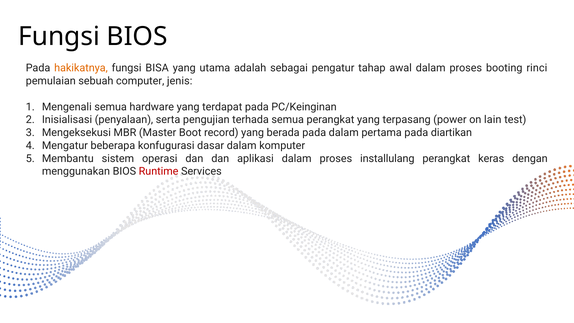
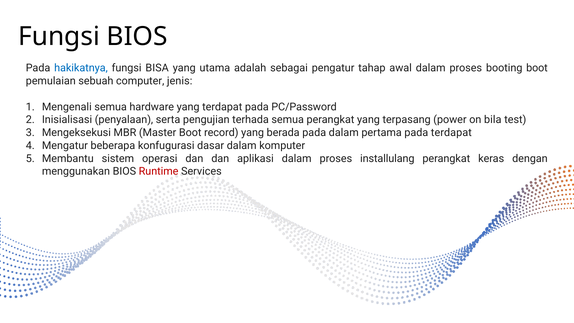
hakikatnya colour: orange -> blue (81, 68)
booting rinci: rinci -> boot (537, 68)
PC/Keinginan: PC/Keinginan -> PC/Password (304, 107)
lain: lain -> bila (493, 120)
pada diartikan: diartikan -> terdapat (451, 133)
